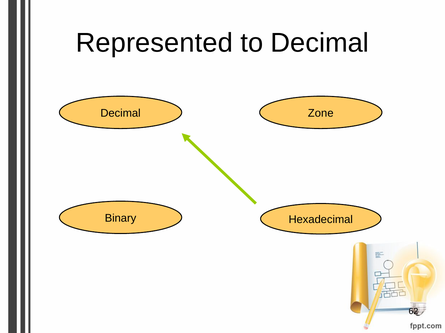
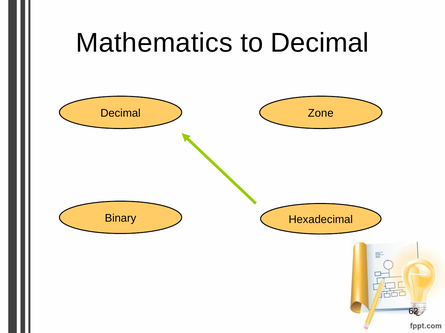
Represented: Represented -> Mathematics (154, 43)
